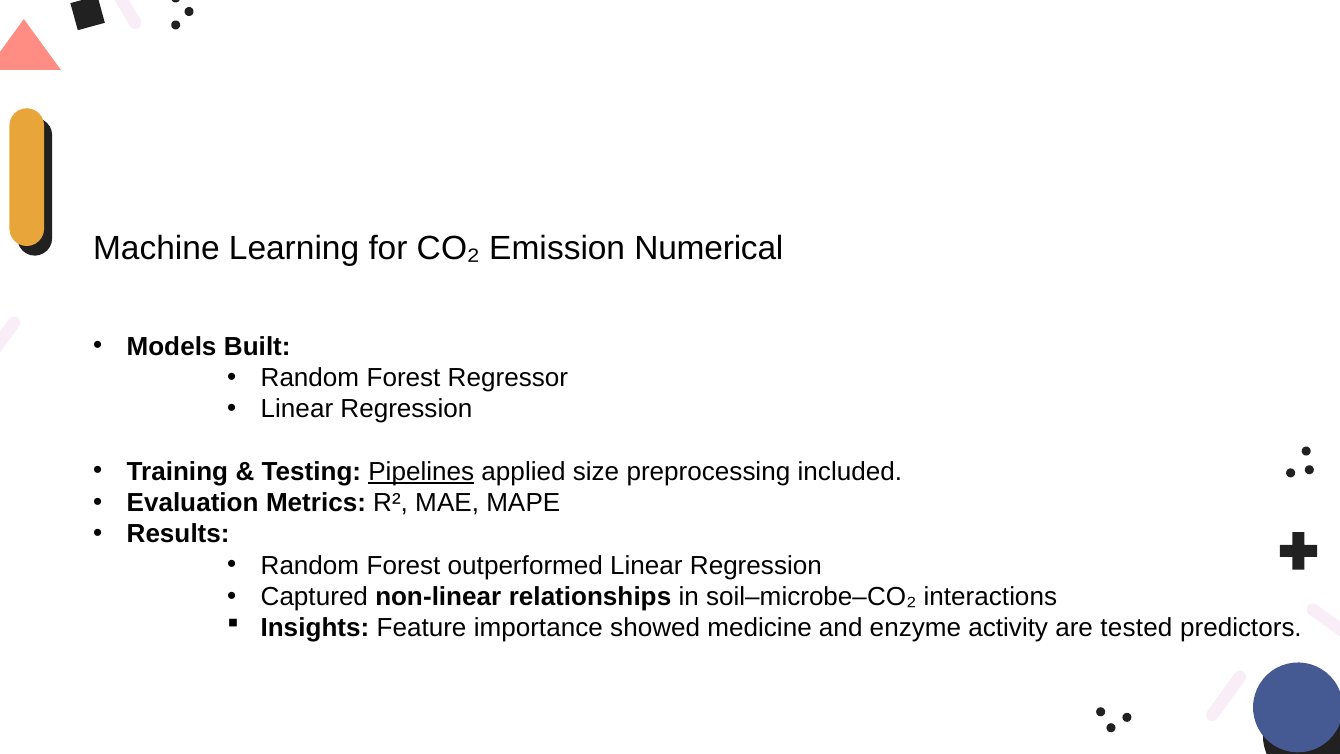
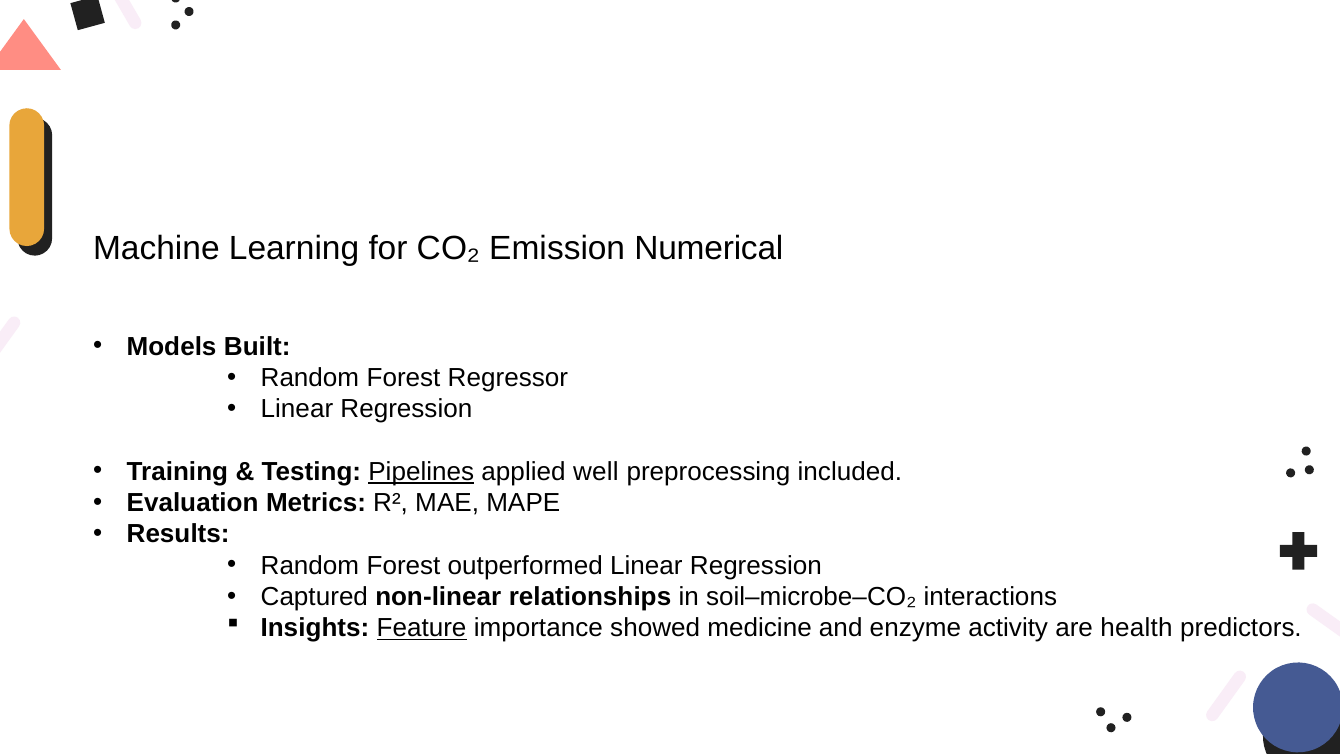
size: size -> well (596, 472)
Feature underline: none -> present (422, 628)
tested: tested -> health (1136, 628)
